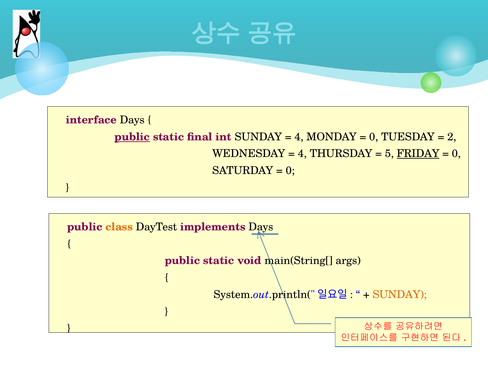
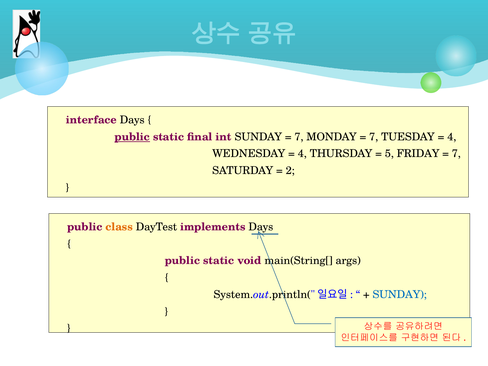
4: 4 -> 7 (299, 137)
0: 0 -> 7 (374, 137)
2: 2 -> 4 (452, 137)
FRIDAY underline: present -> none (418, 154)
0: 0 -> 7 (456, 154)
0: 0 -> 2 (290, 171)
SUNDAY colour: orange -> blue (400, 295)
